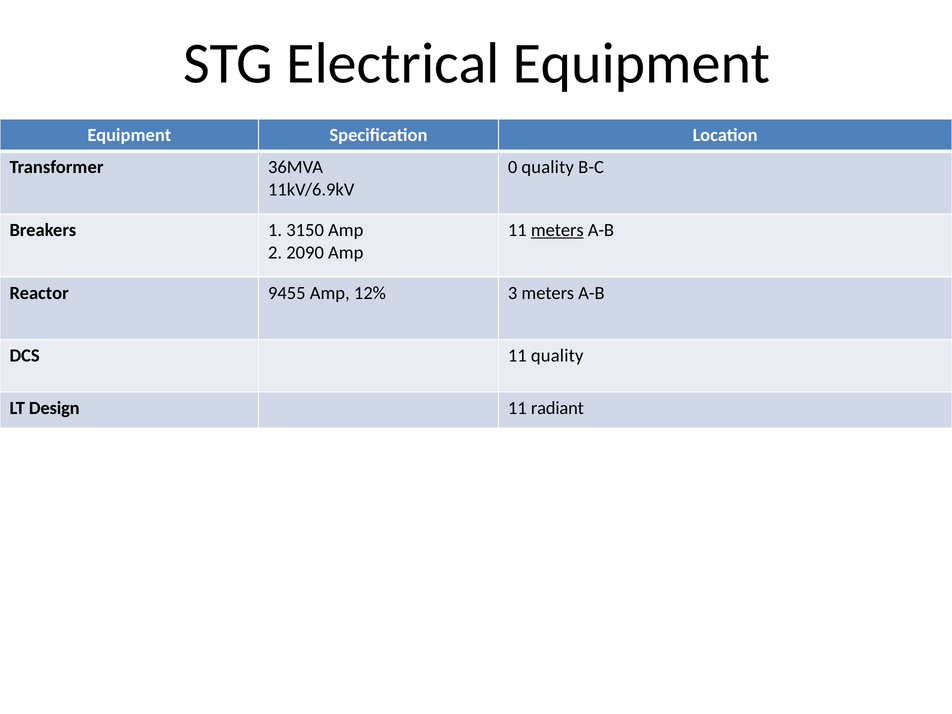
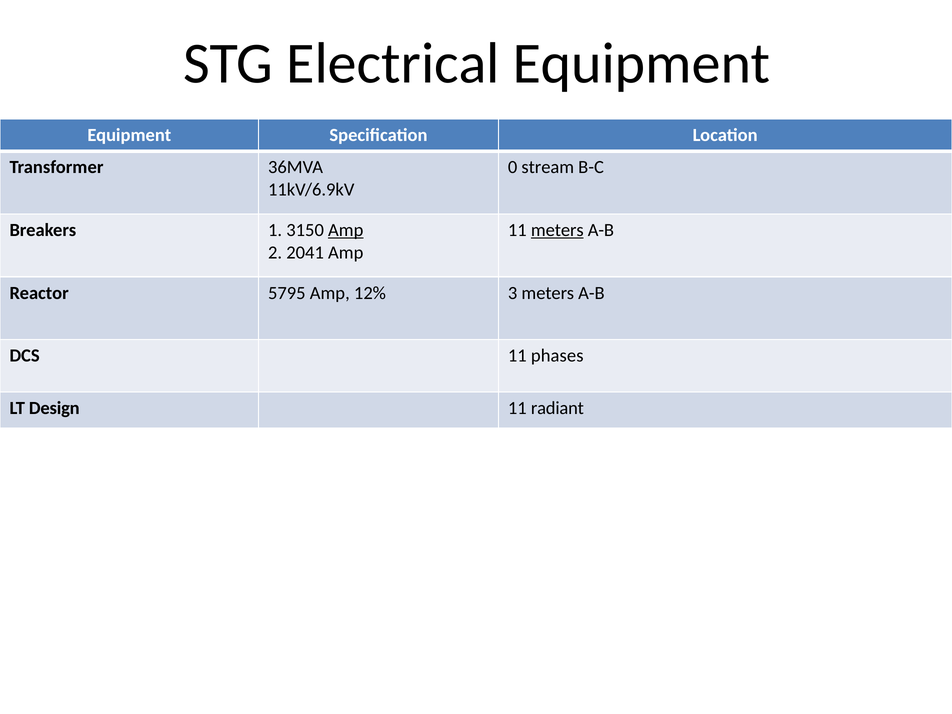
0 quality: quality -> stream (548, 167)
Amp underline: none -> present (346, 230)
2090: 2090 -> 2041 (305, 253)
9455: 9455 -> 5795 (287, 293)
11 quality: quality -> phases (557, 356)
